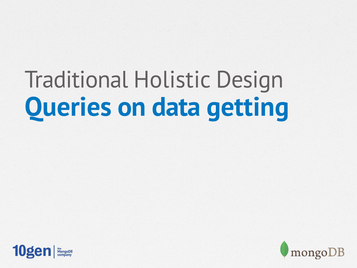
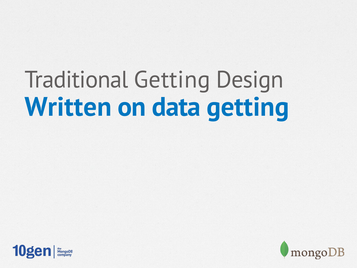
Traditional Holistic: Holistic -> Getting (172, 80)
Queries: Queries -> Written (68, 107)
